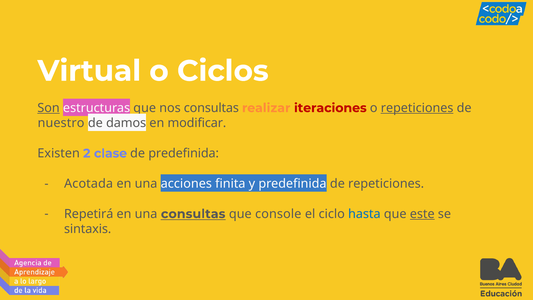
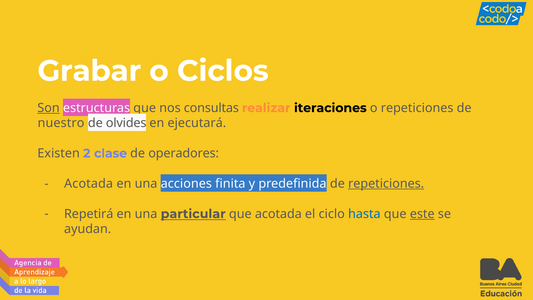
Virtual: Virtual -> Grabar (89, 71)
iteraciones colour: red -> black (330, 108)
repeticiones underline: present -> none (417, 108)
damos: damos -> olvides (126, 123)
modificar: modificar -> ejecutará (197, 123)
de predefinida: predefinida -> operadores (184, 153)
repeticiones underline: none -> present (386, 184)
una consultas: consultas -> particular (193, 214)
que console: console -> acotada (278, 214)
sintaxis: sintaxis -> ayudan (88, 229)
